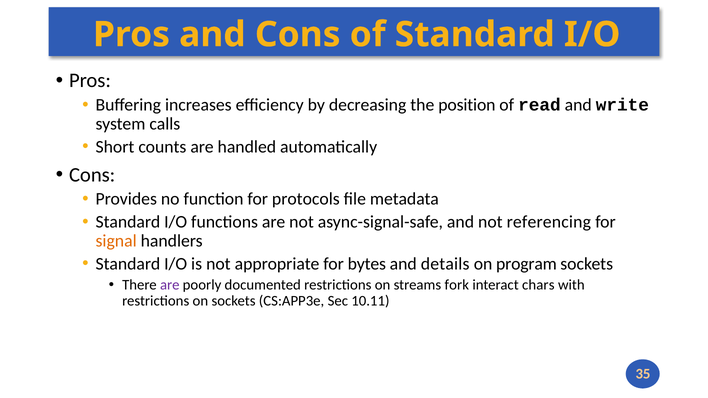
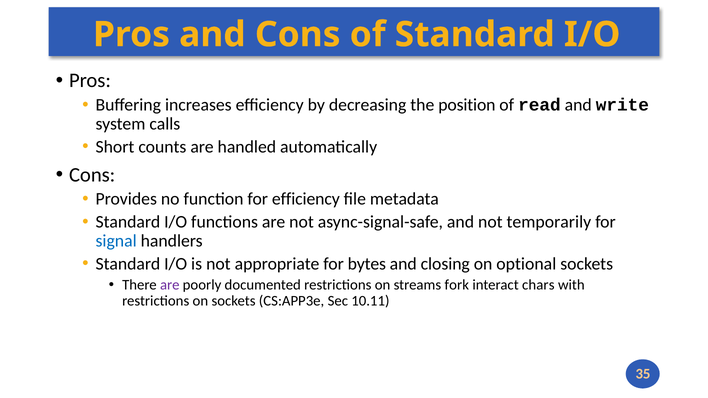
for protocols: protocols -> efficiency (306, 199)
referencing: referencing -> temporarily (549, 222)
signal colour: orange -> blue (116, 241)
details: details -> closing (445, 264)
program: program -> optional (526, 264)
